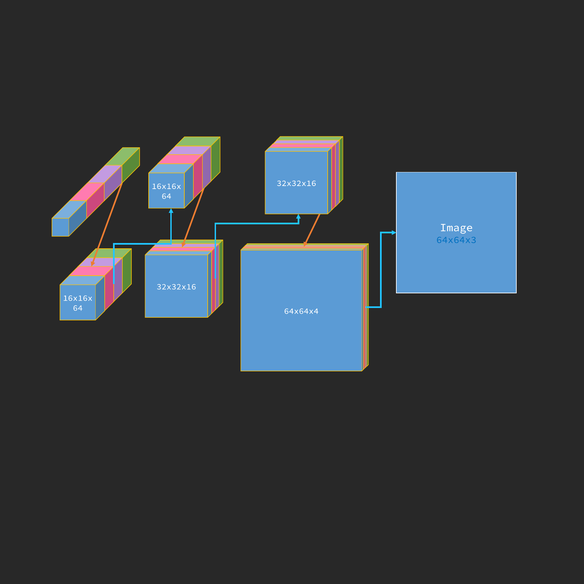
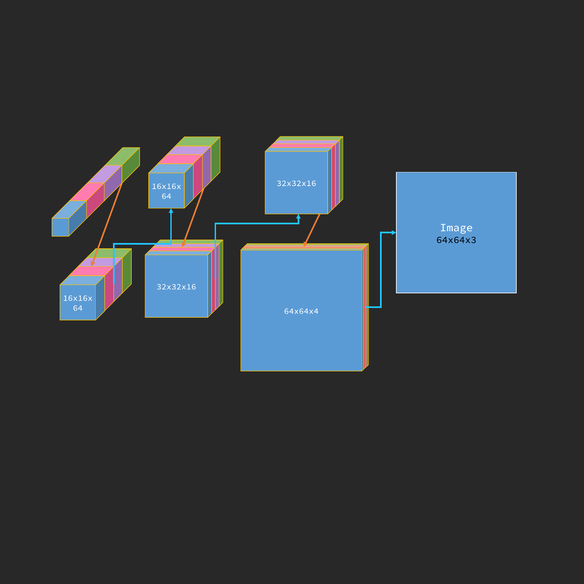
64x64x3 colour: blue -> black (456, 240)
